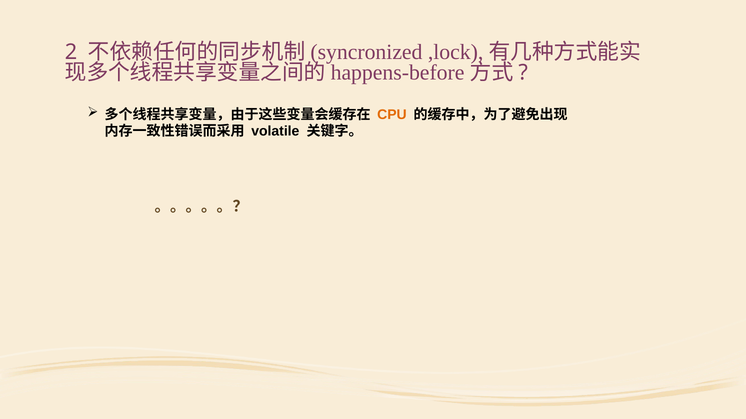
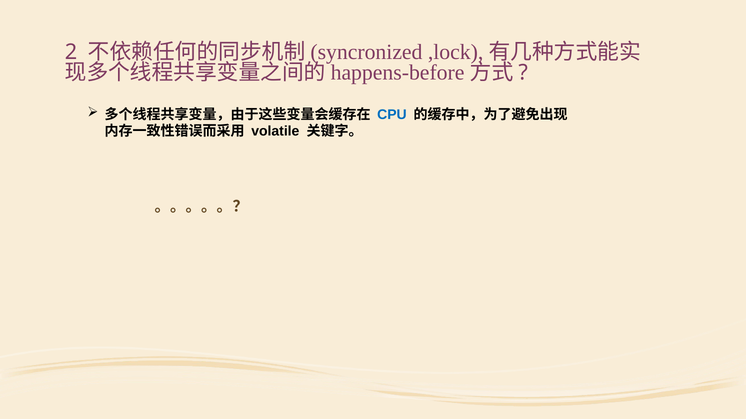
CPU colour: orange -> blue (392, 115)
